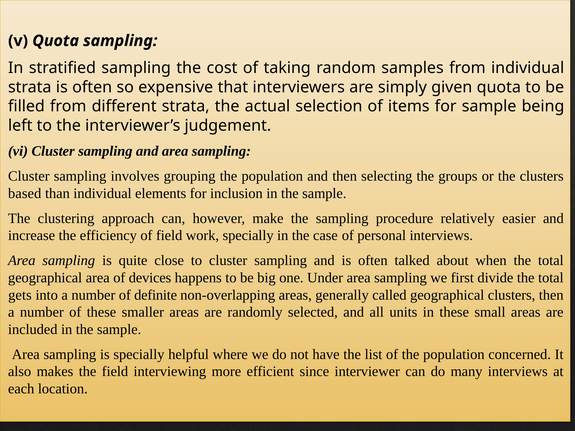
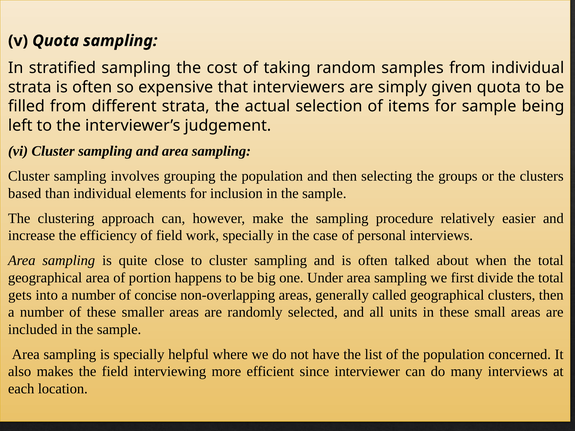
devices: devices -> portion (150, 278)
definite: definite -> concise (156, 295)
